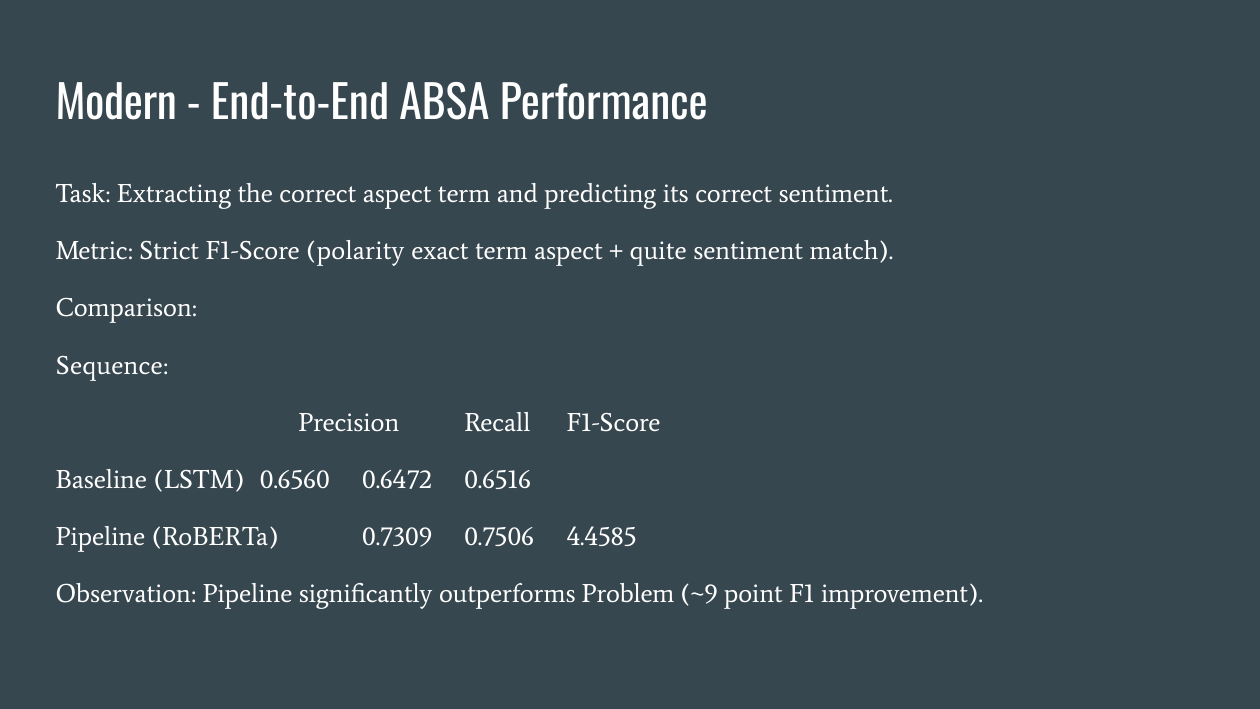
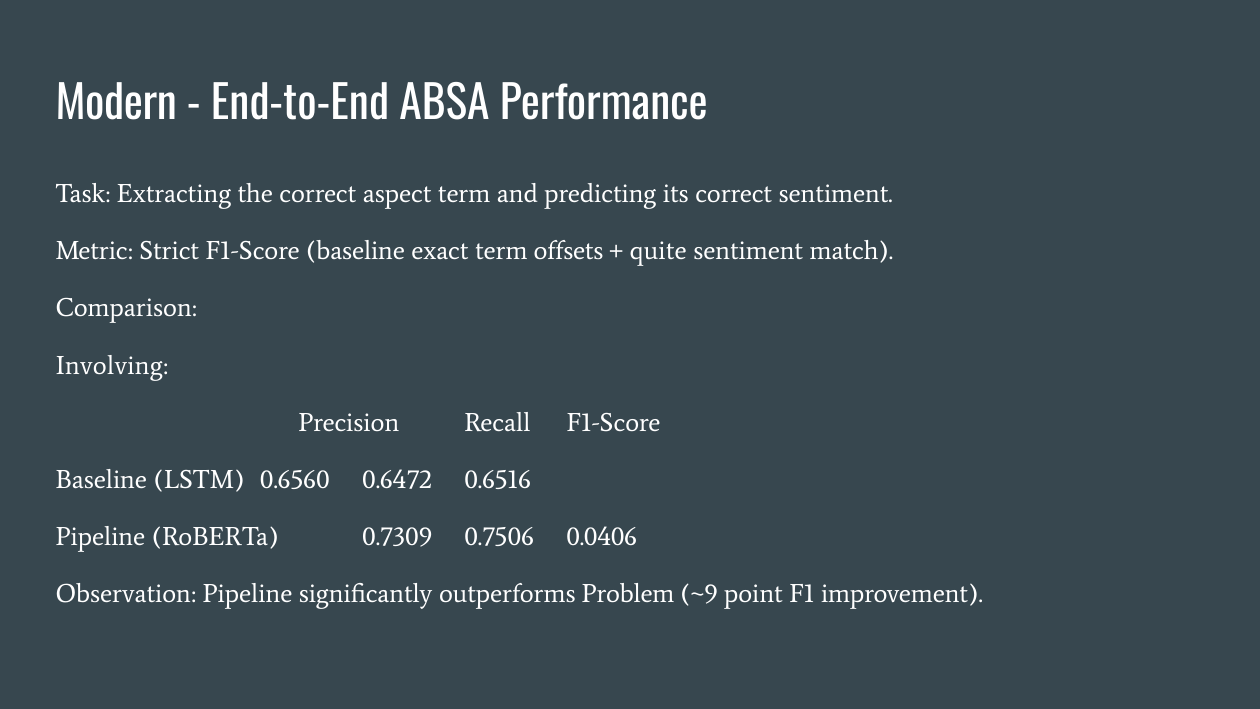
Strict F1-Score polarity: polarity -> baseline (355, 251)
term aspect: aspect -> offsets (569, 251)
Sequence: Sequence -> Involving (112, 365)
4.4585: 4.4585 -> 0.0406 (602, 537)
